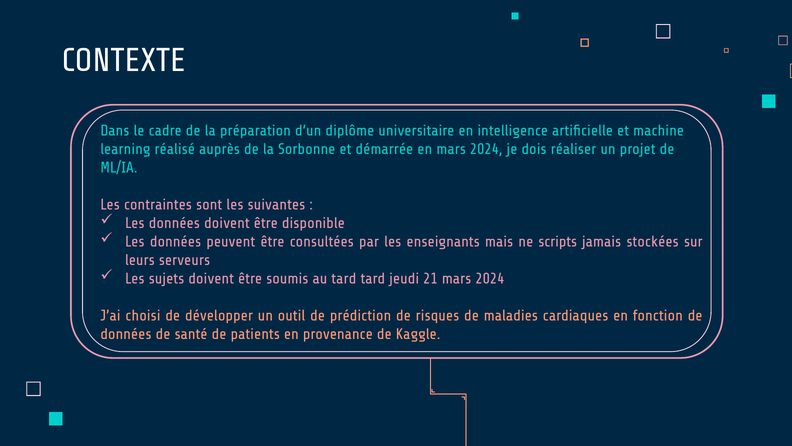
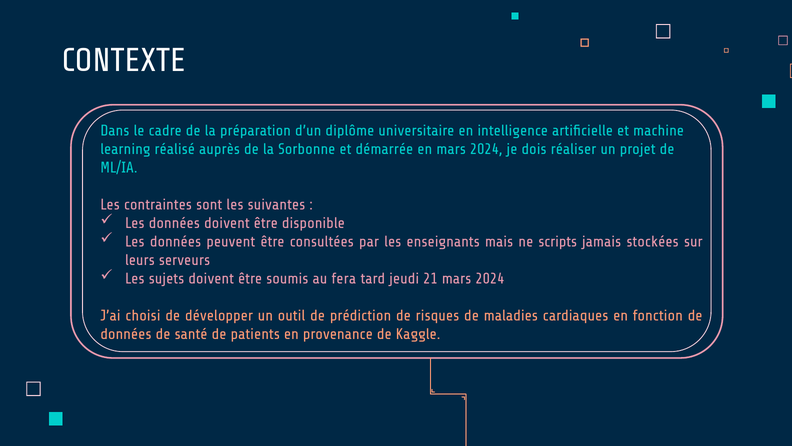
au tard: tard -> fera (344, 279)
